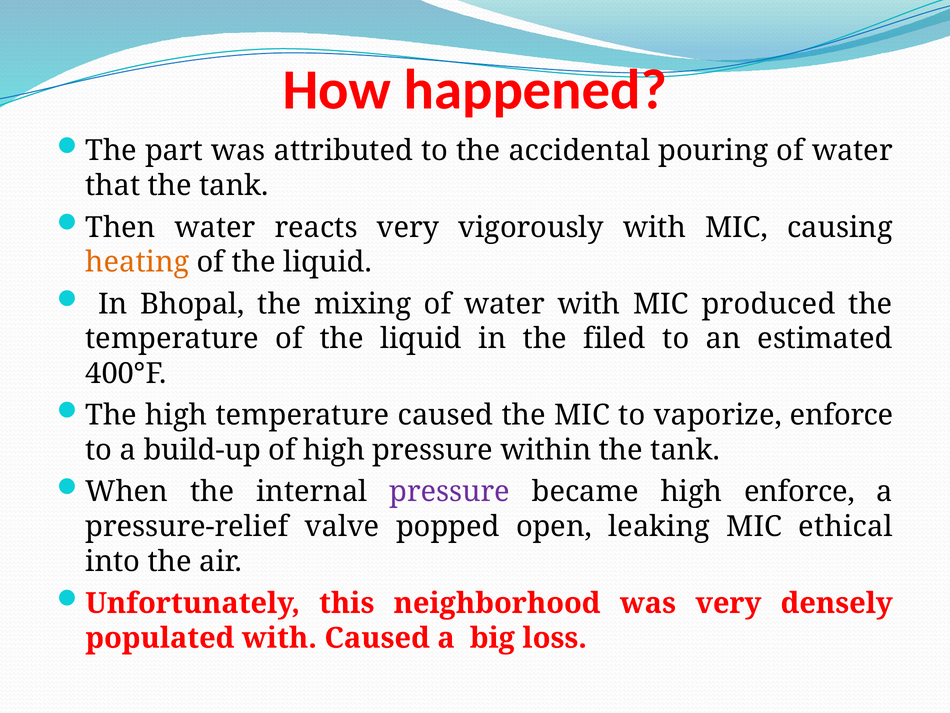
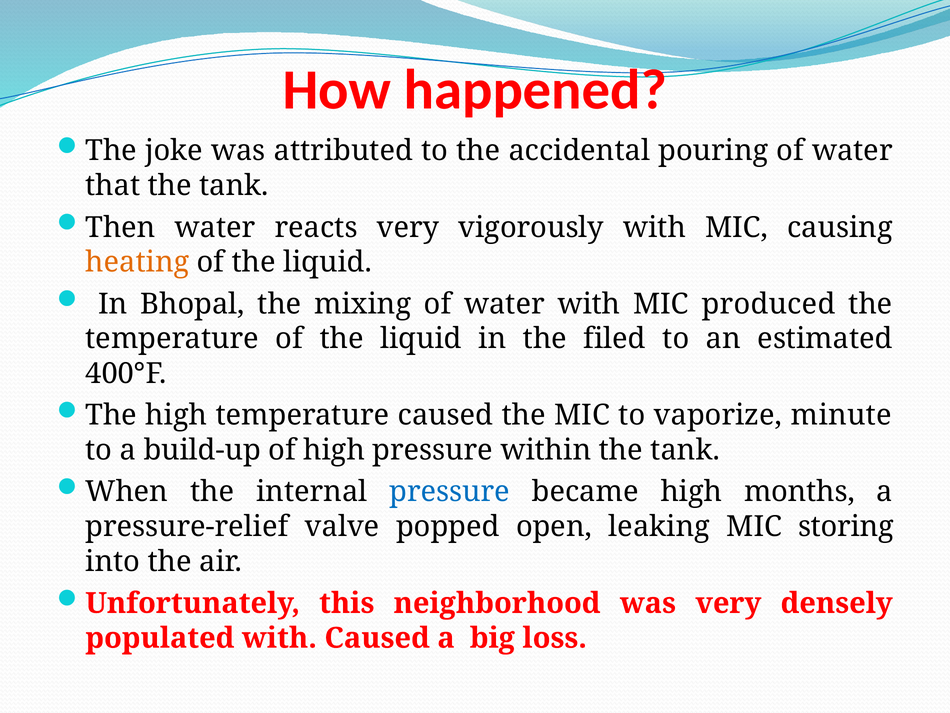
part: part -> joke (174, 151)
vaporize enforce: enforce -> minute (841, 415)
pressure colour: purple -> blue (450, 492)
high enforce: enforce -> months (799, 492)
ethical: ethical -> storing (846, 526)
